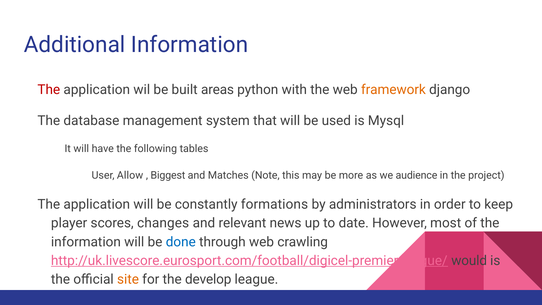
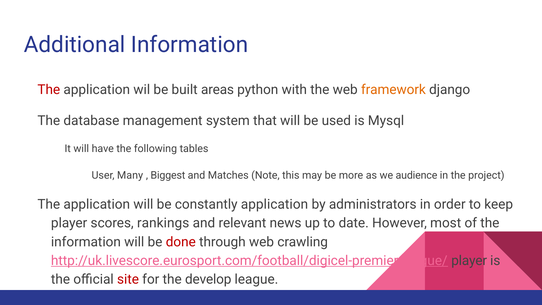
Allow: Allow -> Many (130, 175)
constantly formations: formations -> application (275, 204)
changes: changes -> rankings (163, 223)
done colour: blue -> red (181, 242)
http://uk.livescore.eurosport.com/football/digicel-premier-league/ would: would -> player (469, 260)
site colour: orange -> red (128, 279)
